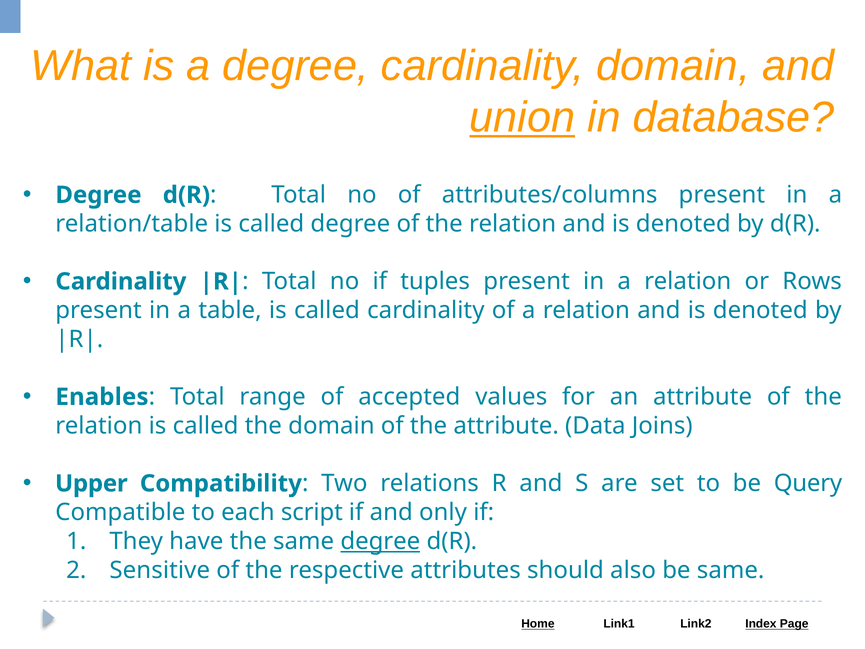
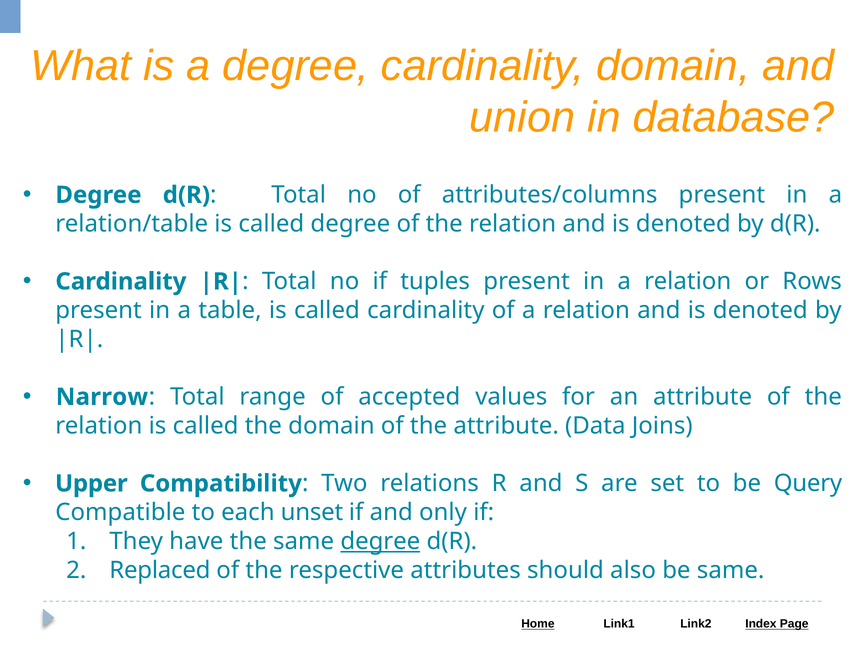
union underline: present -> none (522, 118)
Enables: Enables -> Narrow (102, 397)
script: script -> unset (312, 512)
Sensitive: Sensitive -> Replaced (160, 570)
